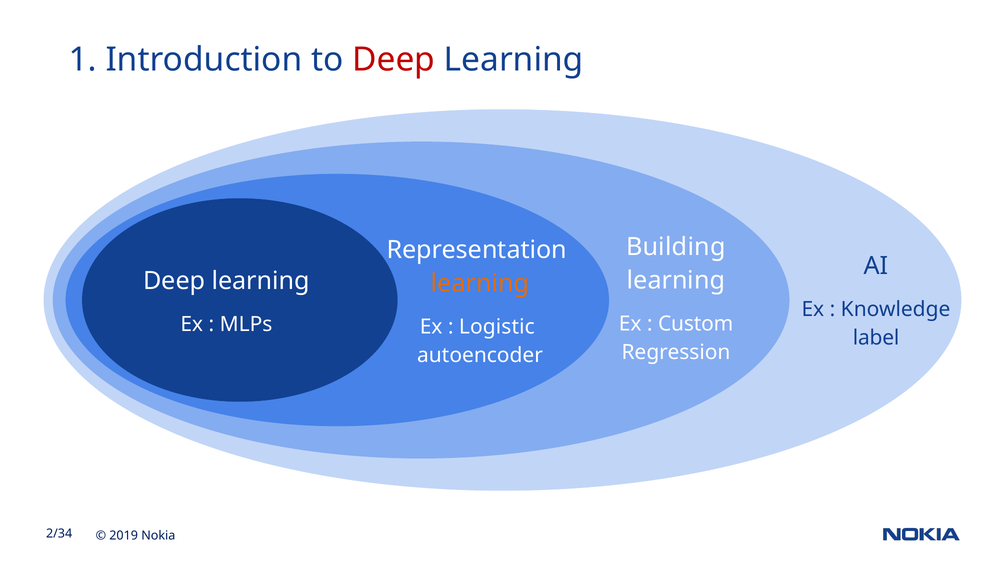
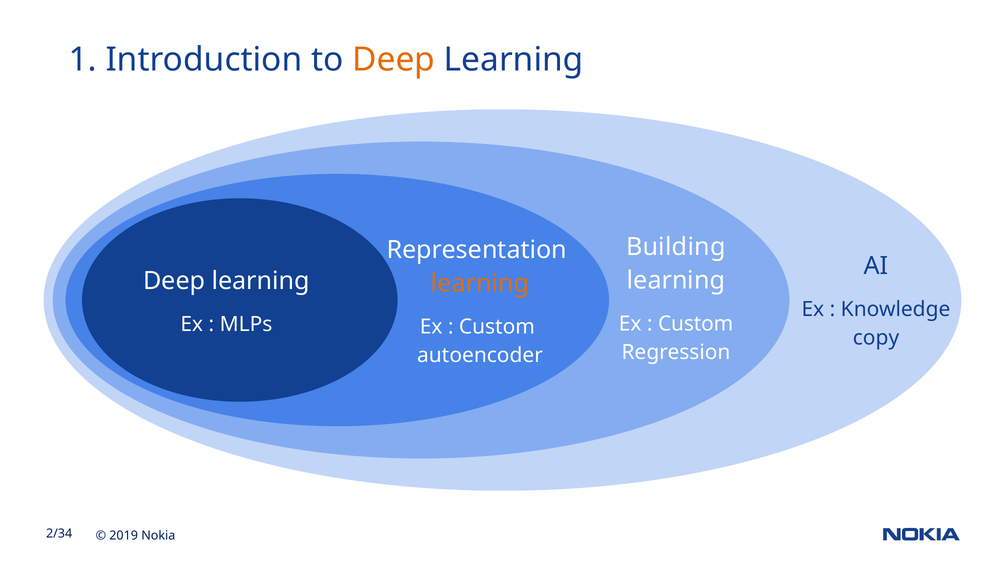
Deep colour: red -> orange (394, 60)
Logistic: Logistic -> Custom (497, 327)
label: label -> copy (876, 338)
